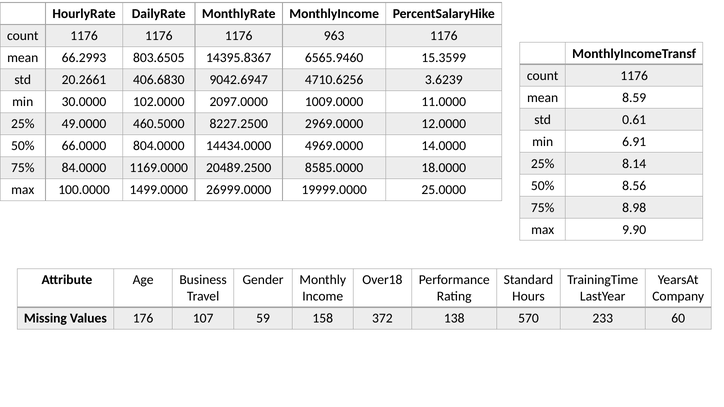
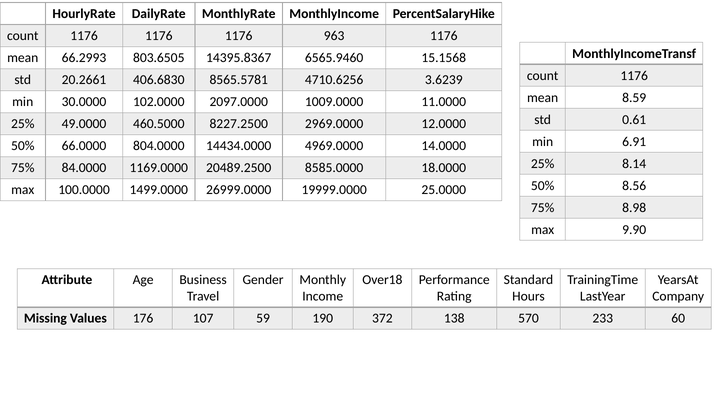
15.3599: 15.3599 -> 15.1568 (444, 58)
9042.6947: 9042.6947 -> 8565.5781 (239, 80)
158: 158 -> 190 (323, 318)
